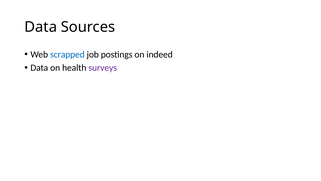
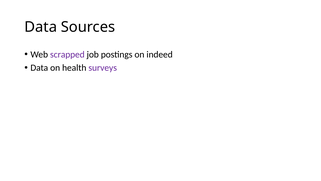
scrapped colour: blue -> purple (67, 54)
